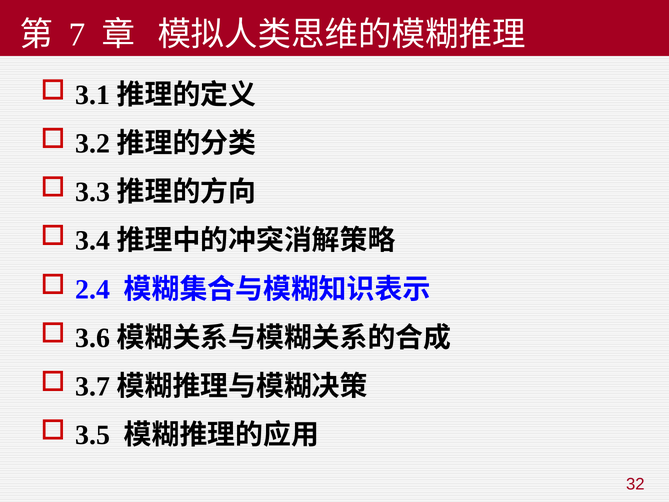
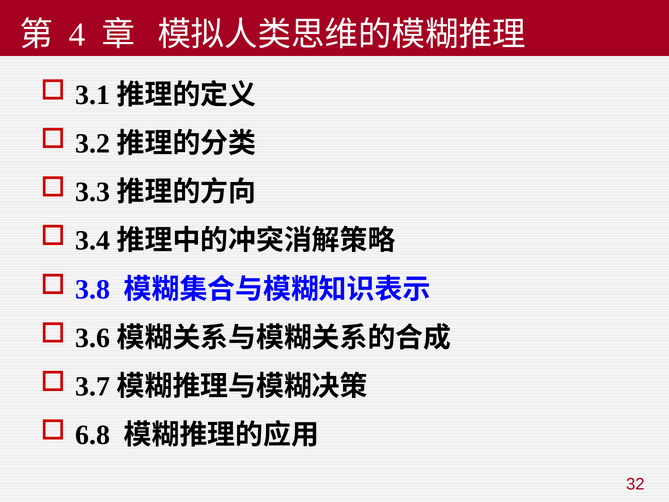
7: 7 -> 4 (77, 35)
2.4: 2.4 -> 3.8 (93, 289)
3.5: 3.5 -> 6.8 (93, 435)
